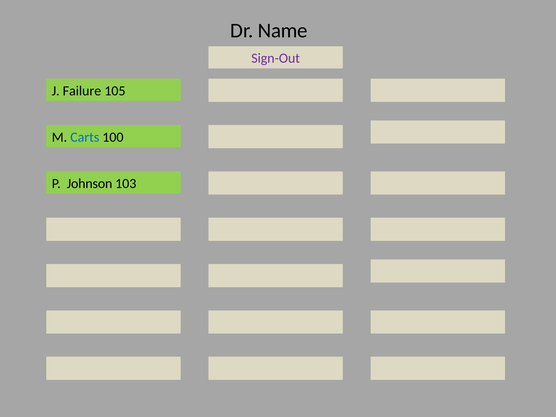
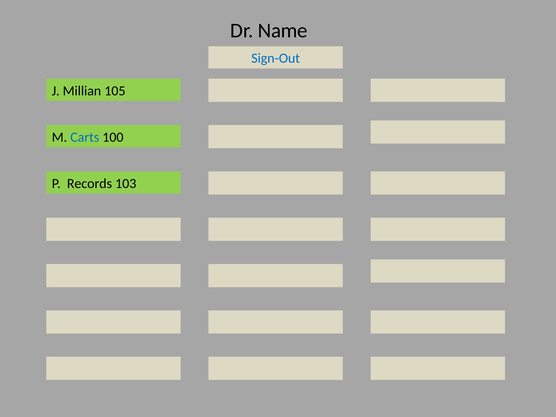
Sign-Out colour: purple -> blue (276, 58)
Failure: Failure -> Millian (82, 91)
Johnson: Johnson -> Records (89, 183)
